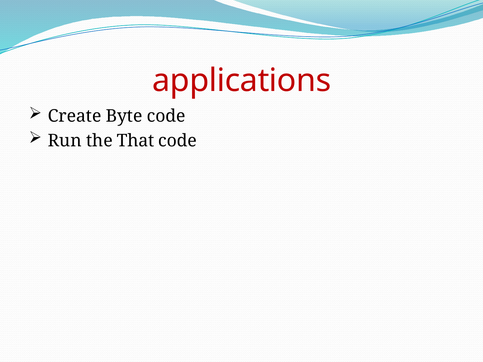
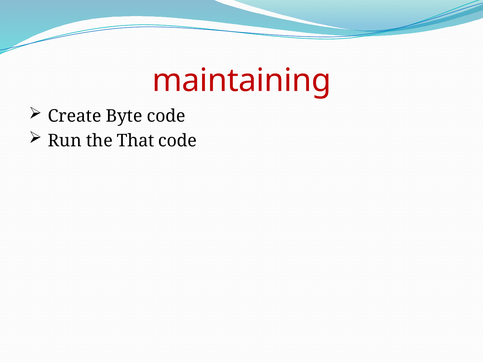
applications: applications -> maintaining (242, 80)
